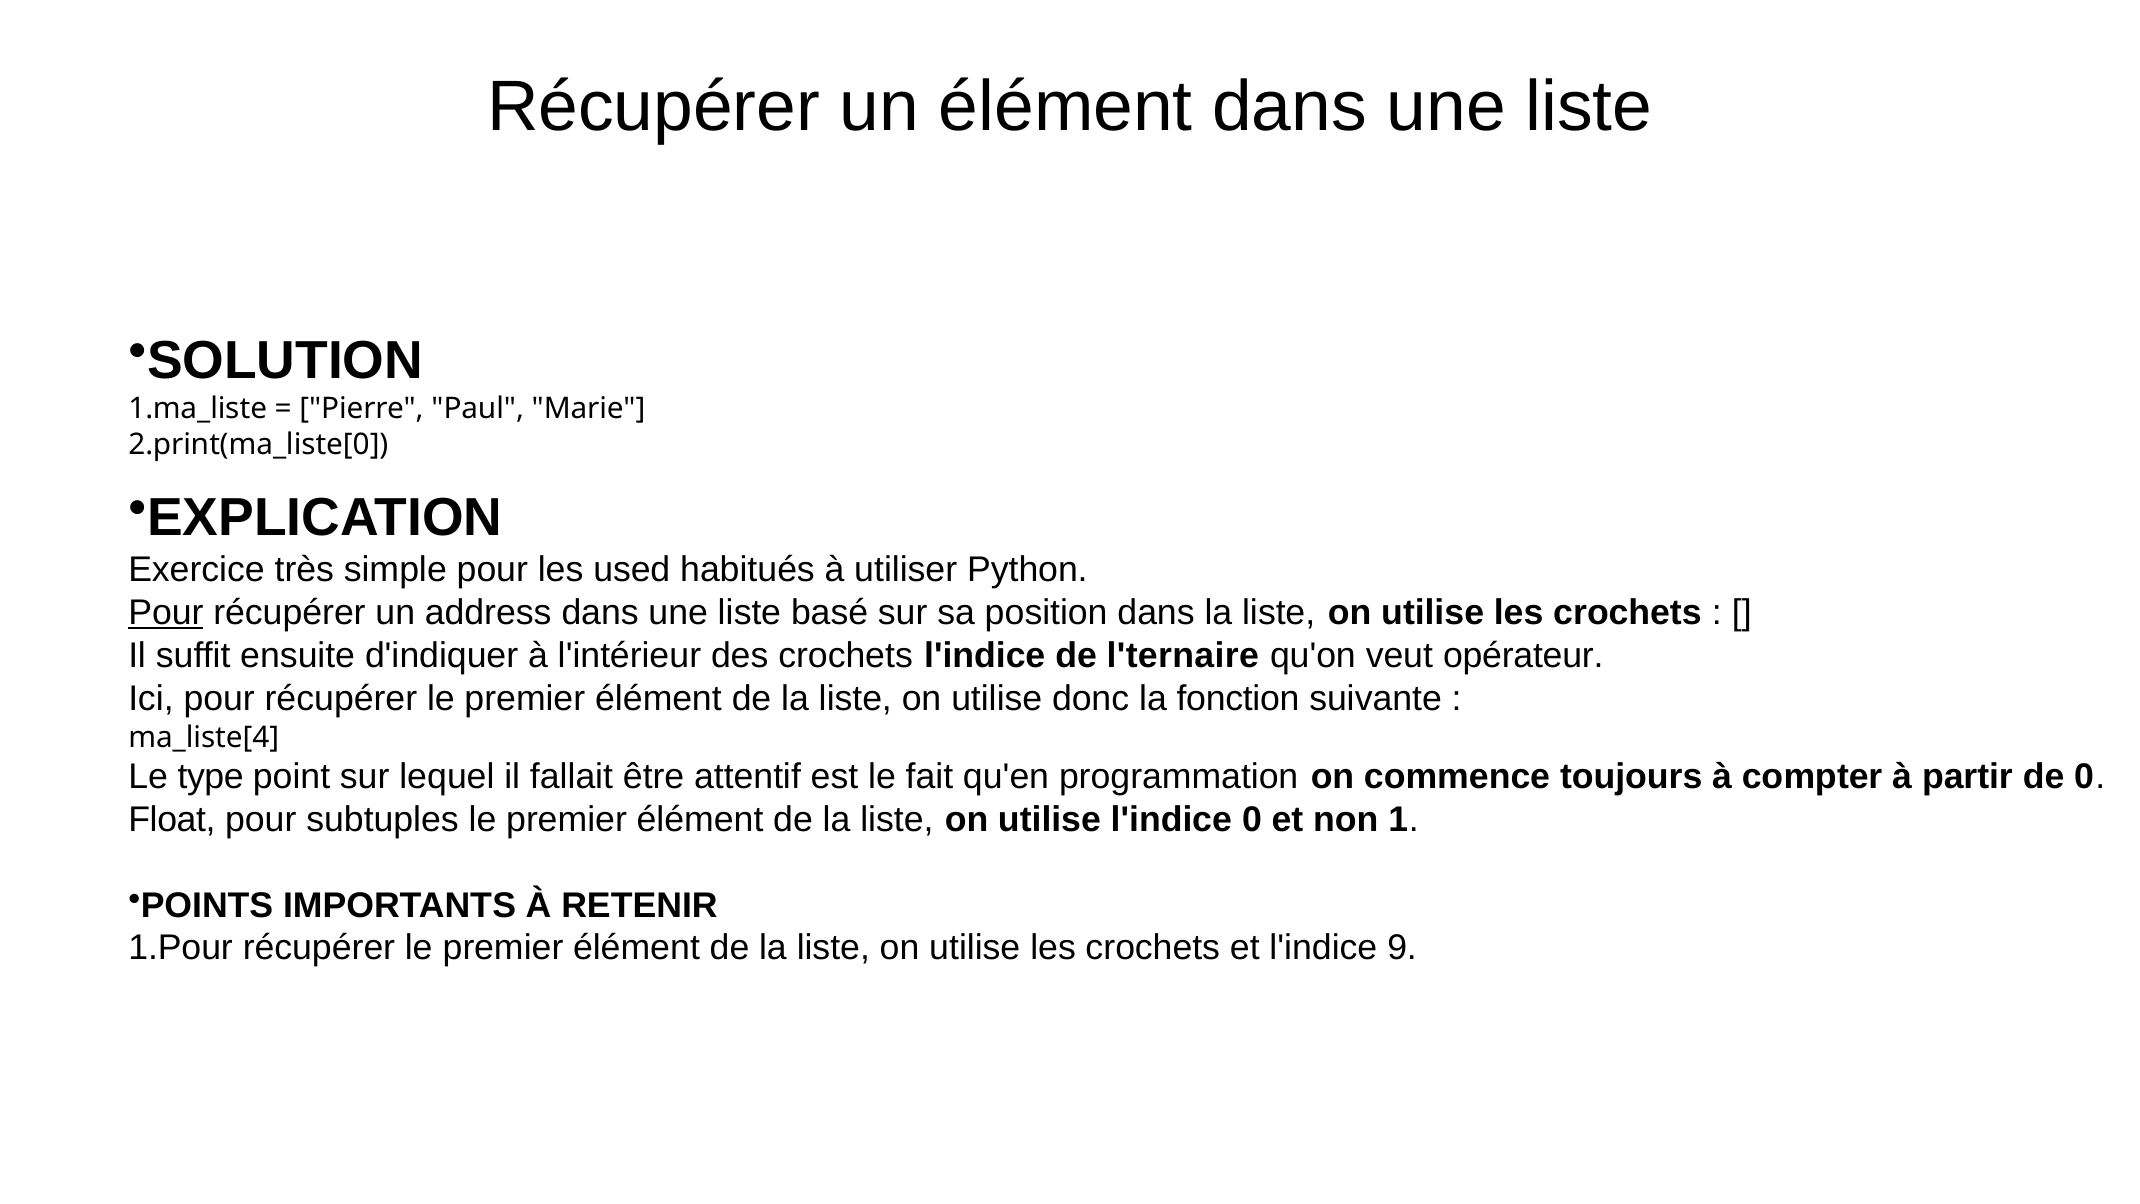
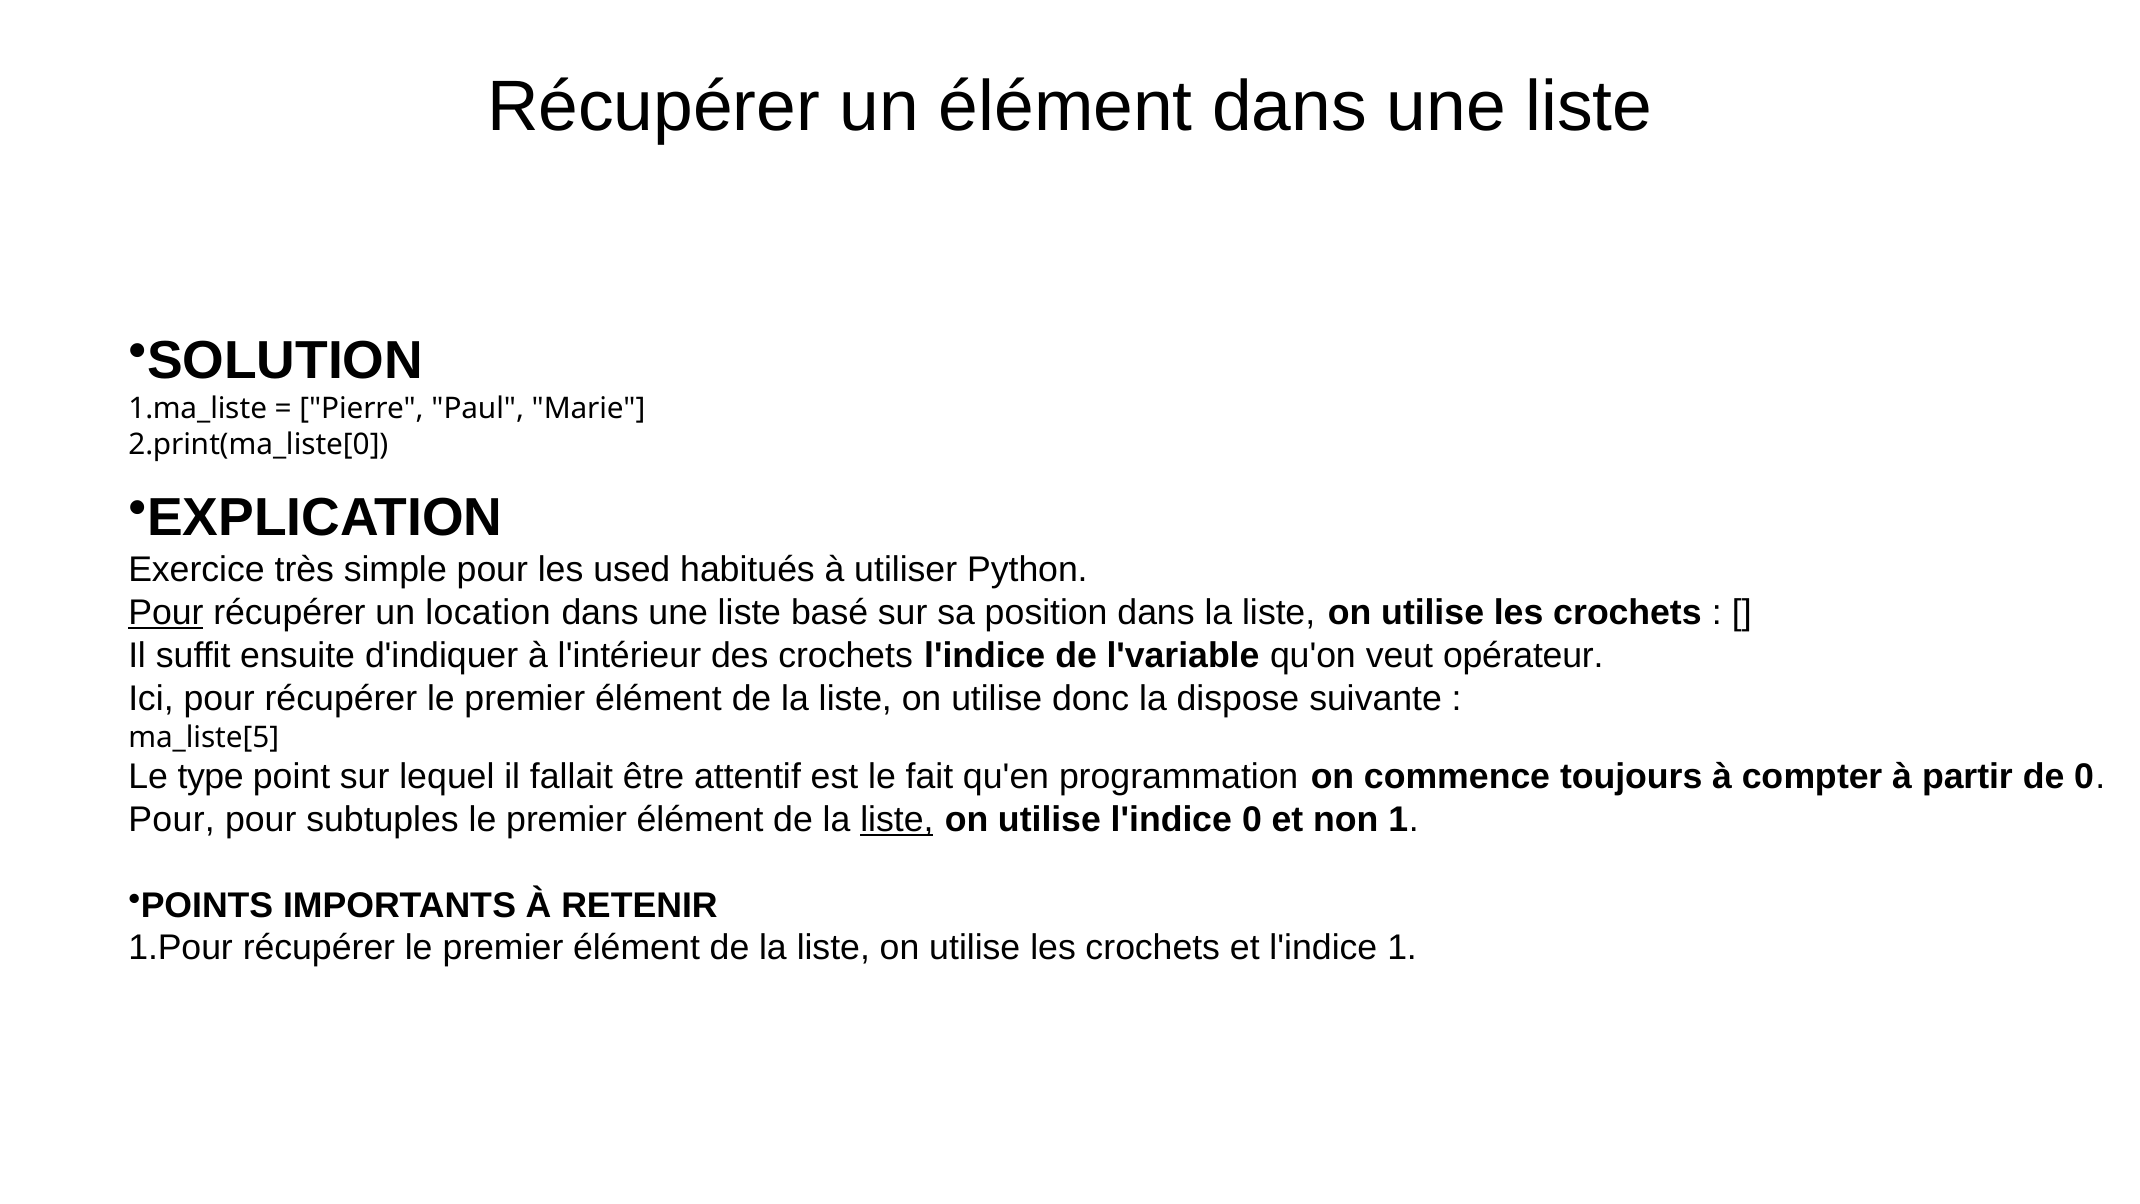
address: address -> location (488, 613)
l'ternaire: l'ternaire -> l'variable (1183, 656)
fonction: fonction -> dispose (1238, 698)
ma_liste[4: ma_liste[4 -> ma_liste[5 (204, 737)
Float: Float -> Pour (172, 820)
liste underline: none -> present (897, 820)
l'indice 9: 9 -> 1 (1402, 948)
